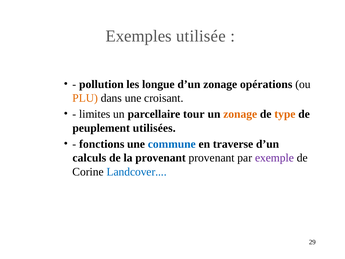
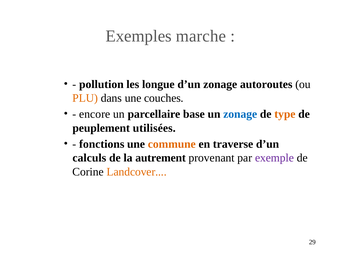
utilisée: utilisée -> marche (201, 36)
opérations: opérations -> autoroutes (266, 84)
croisant: croisant -> couches (164, 98)
limites: limites -> encore (95, 114)
tour: tour -> base (194, 114)
zonage colour: orange -> blue (240, 114)
commune colour: blue -> orange (172, 144)
la provenant: provenant -> autrement (161, 158)
Landcover colour: blue -> orange (137, 172)
